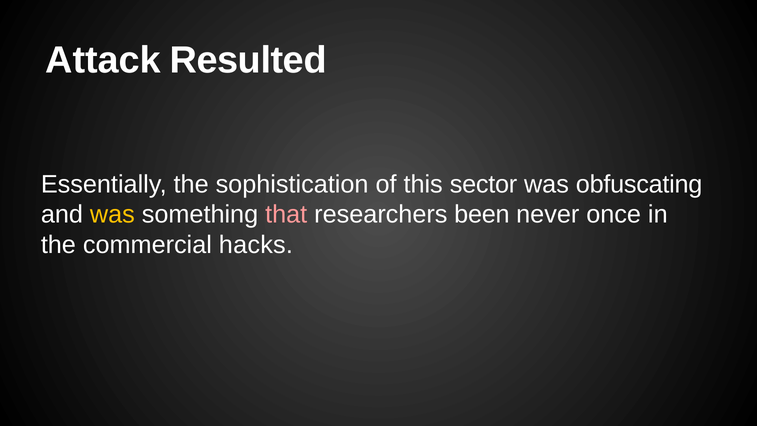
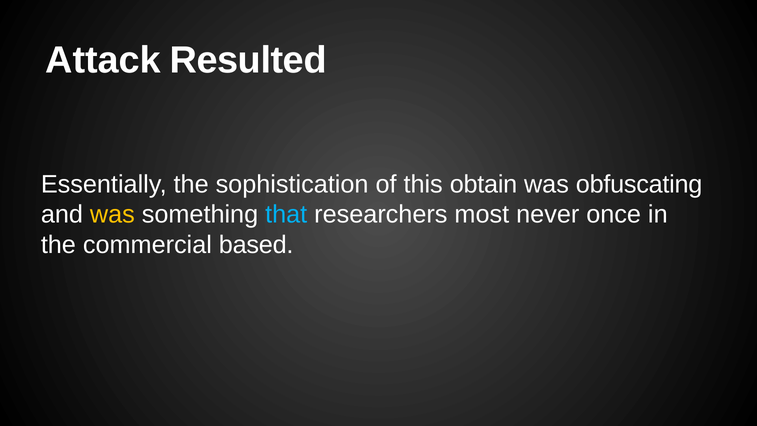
sector: sector -> obtain (484, 184)
that colour: pink -> light blue (286, 214)
been: been -> most (482, 214)
hacks: hacks -> based (256, 245)
